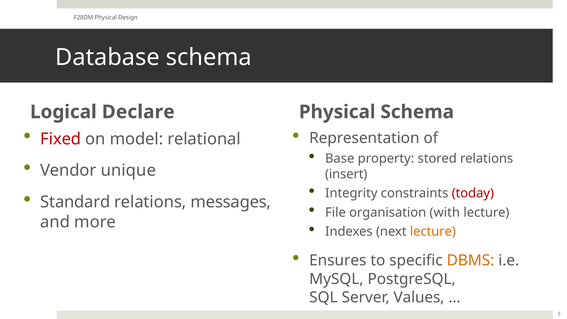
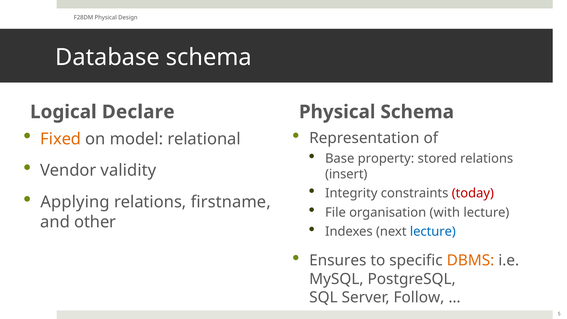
Fixed colour: red -> orange (61, 139)
unique: unique -> validity (128, 170)
Standard: Standard -> Applying (75, 202)
messages: messages -> firstname (231, 202)
more: more -> other (95, 222)
lecture colour: orange -> blue (433, 231)
Values: Values -> Follow (419, 297)
